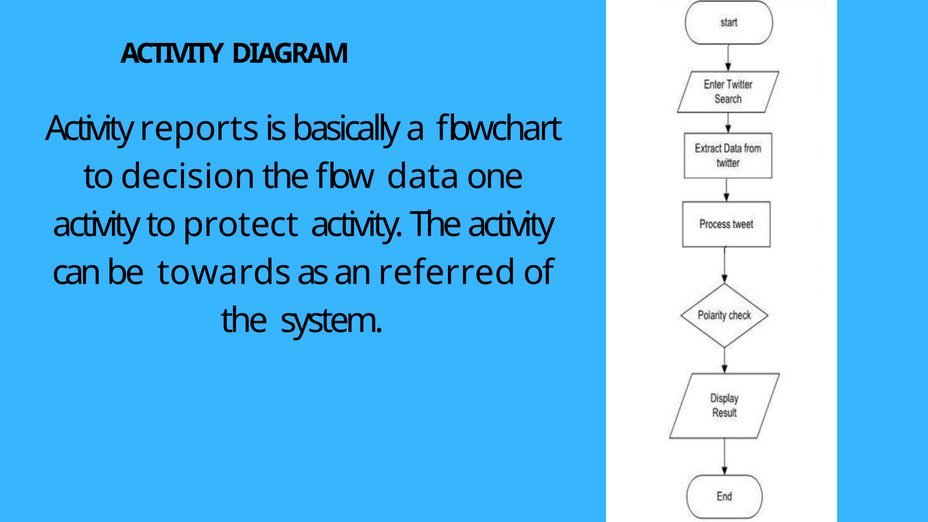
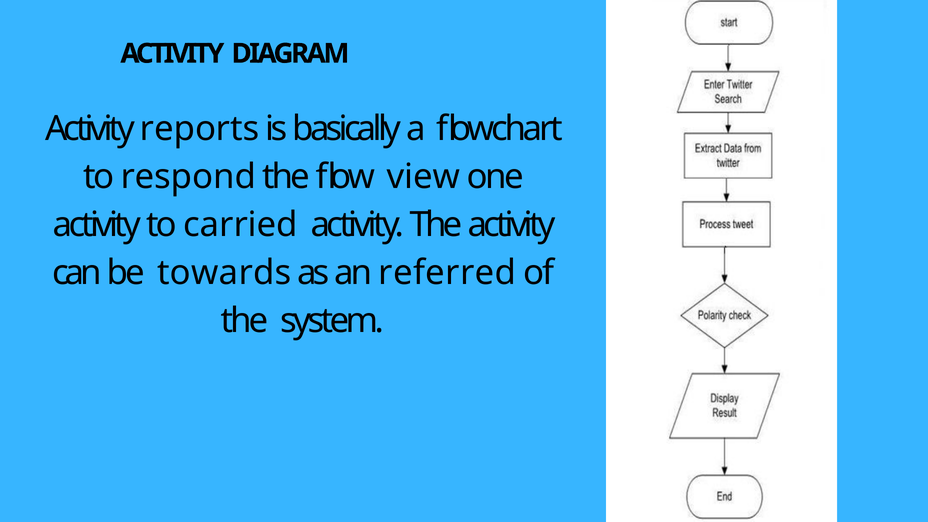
decision: decision -> respond (188, 177)
data: data -> view (423, 177)
protect: protect -> carried (241, 225)
